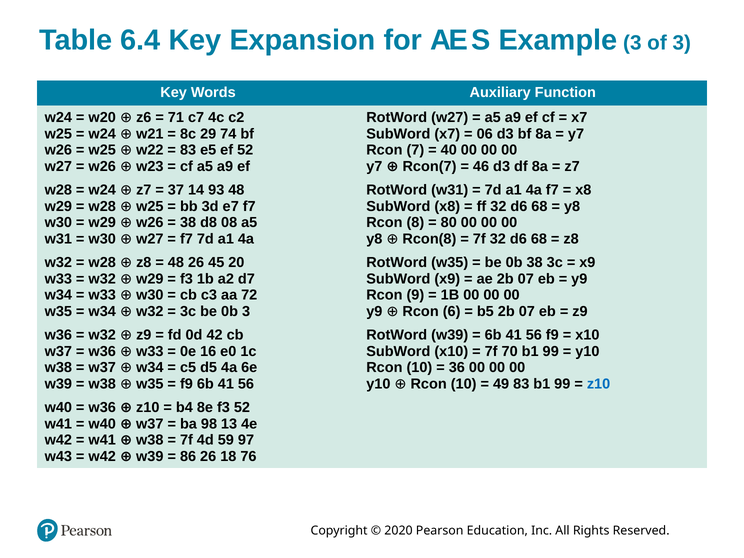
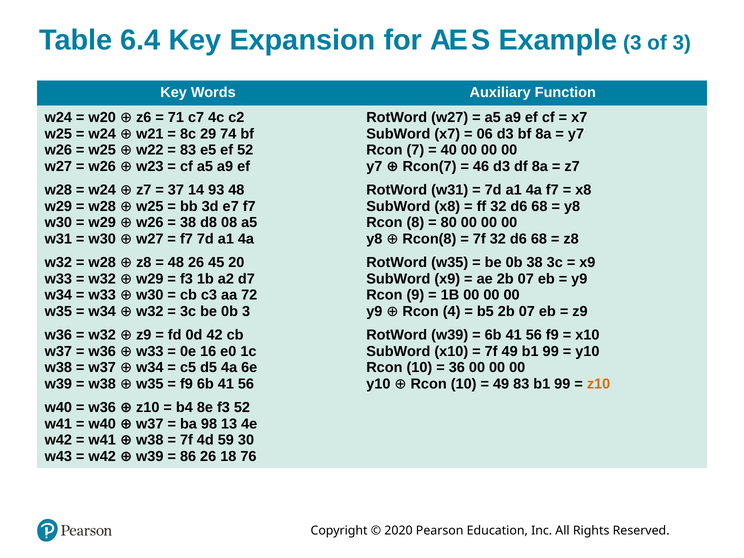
6: 6 -> 4 (452, 311)
7f 70: 70 -> 49 (510, 351)
z10 colour: blue -> orange (599, 384)
97: 97 -> 30 (246, 440)
